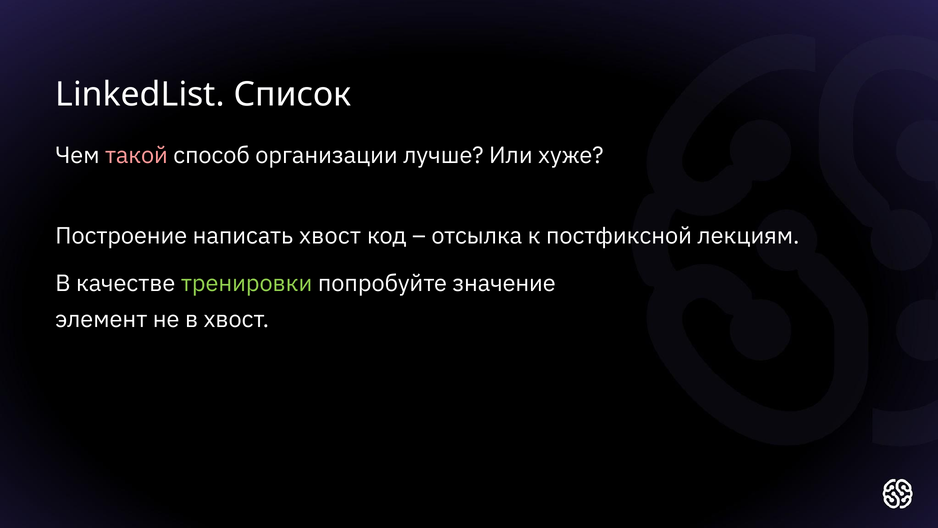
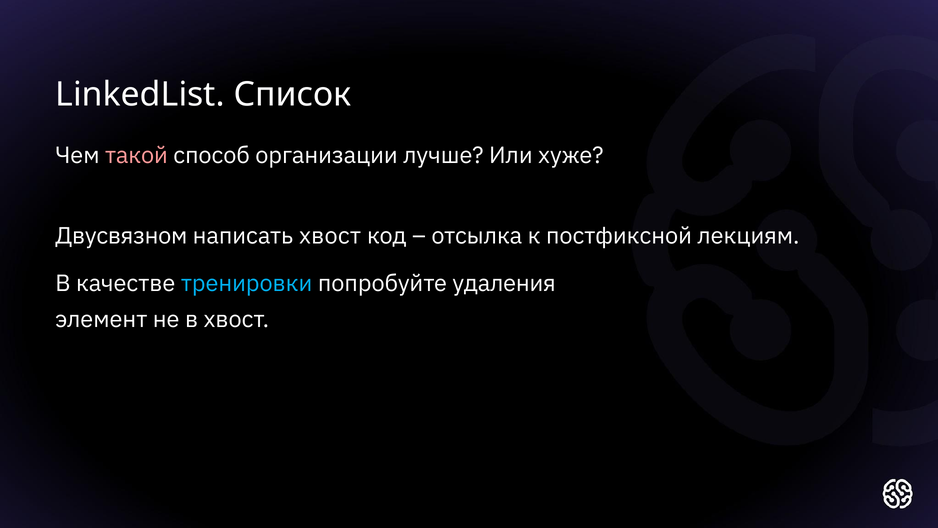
Построение: Построение -> Двусвязном (121, 236)
тренировки colour: light green -> light blue (247, 283)
значение: значение -> удаления (504, 283)
